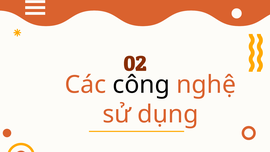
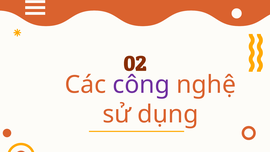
công colour: black -> purple (141, 85)
